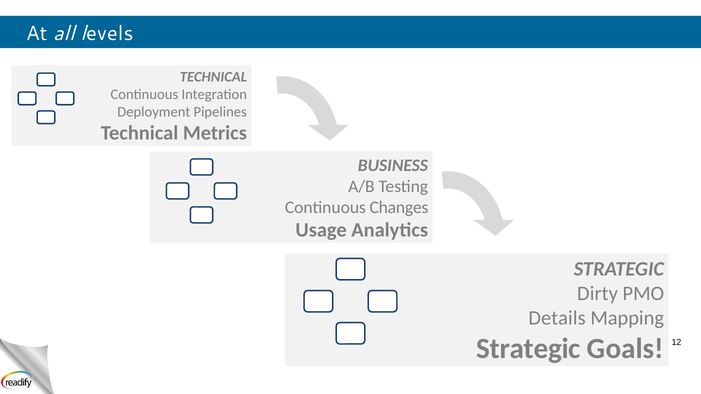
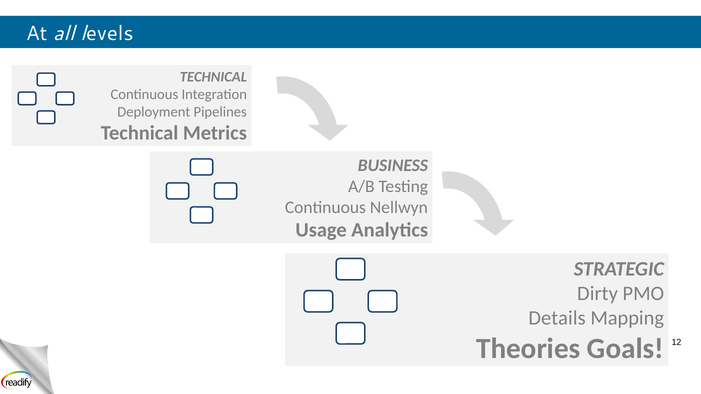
Changes: Changes -> Nellwyn (399, 207)
Strategic: Strategic -> Theories (528, 349)
